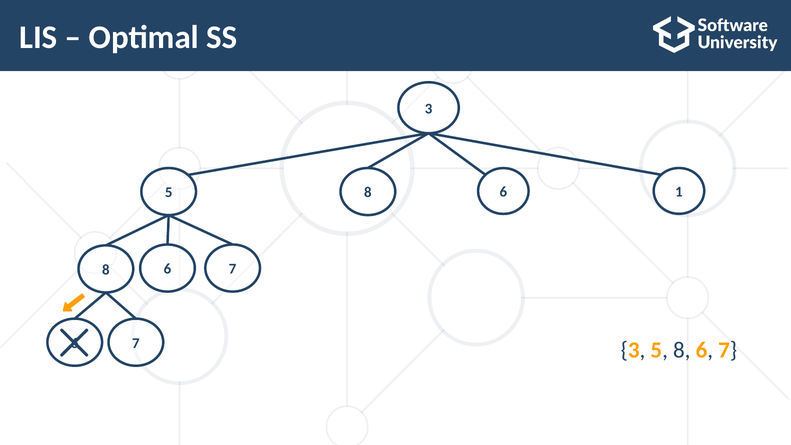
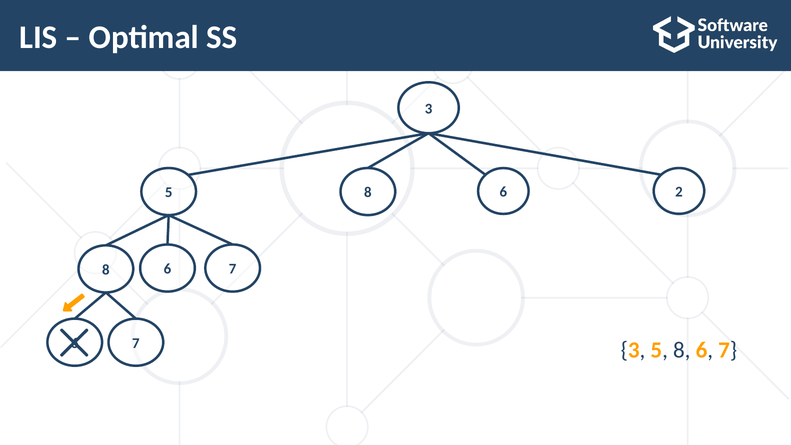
1: 1 -> 2 (679, 192)
